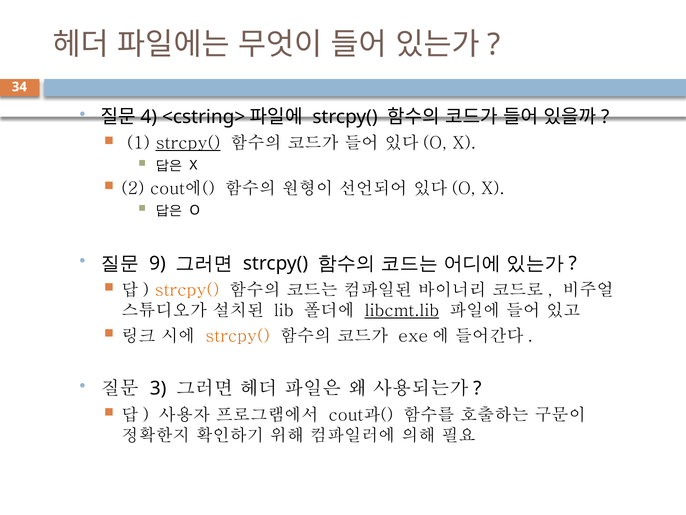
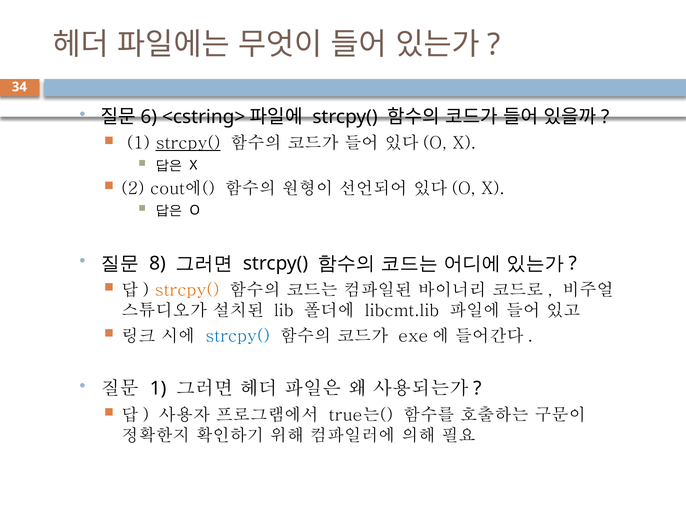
4: 4 -> 6 (149, 117)
9: 9 -> 8 (158, 263)
libcmt.lib underline: present -> none (402, 310)
strcpy( colour: orange -> blue (238, 336)
3: 3 -> 1 (158, 388)
cout과(: cout과( -> true는( (361, 414)
